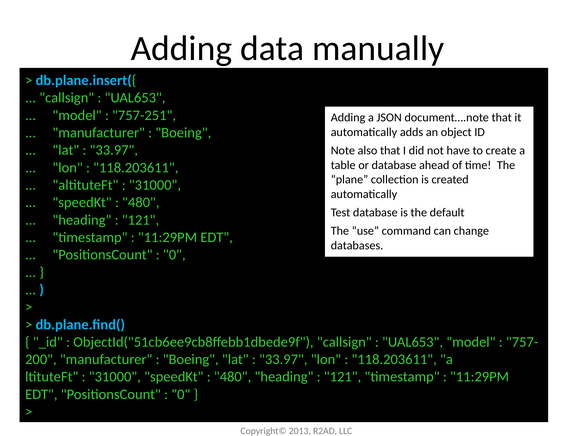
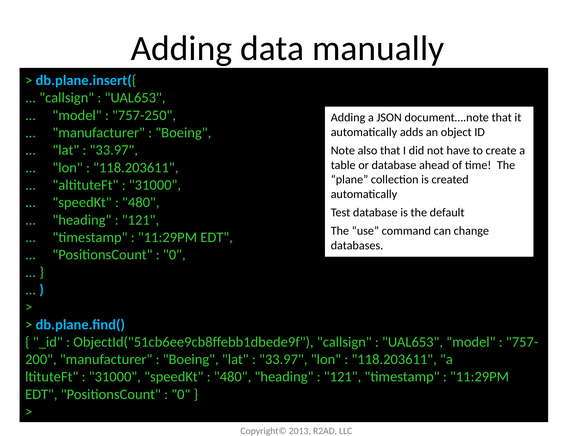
757-251: 757-251 -> 757-250 (144, 115)
